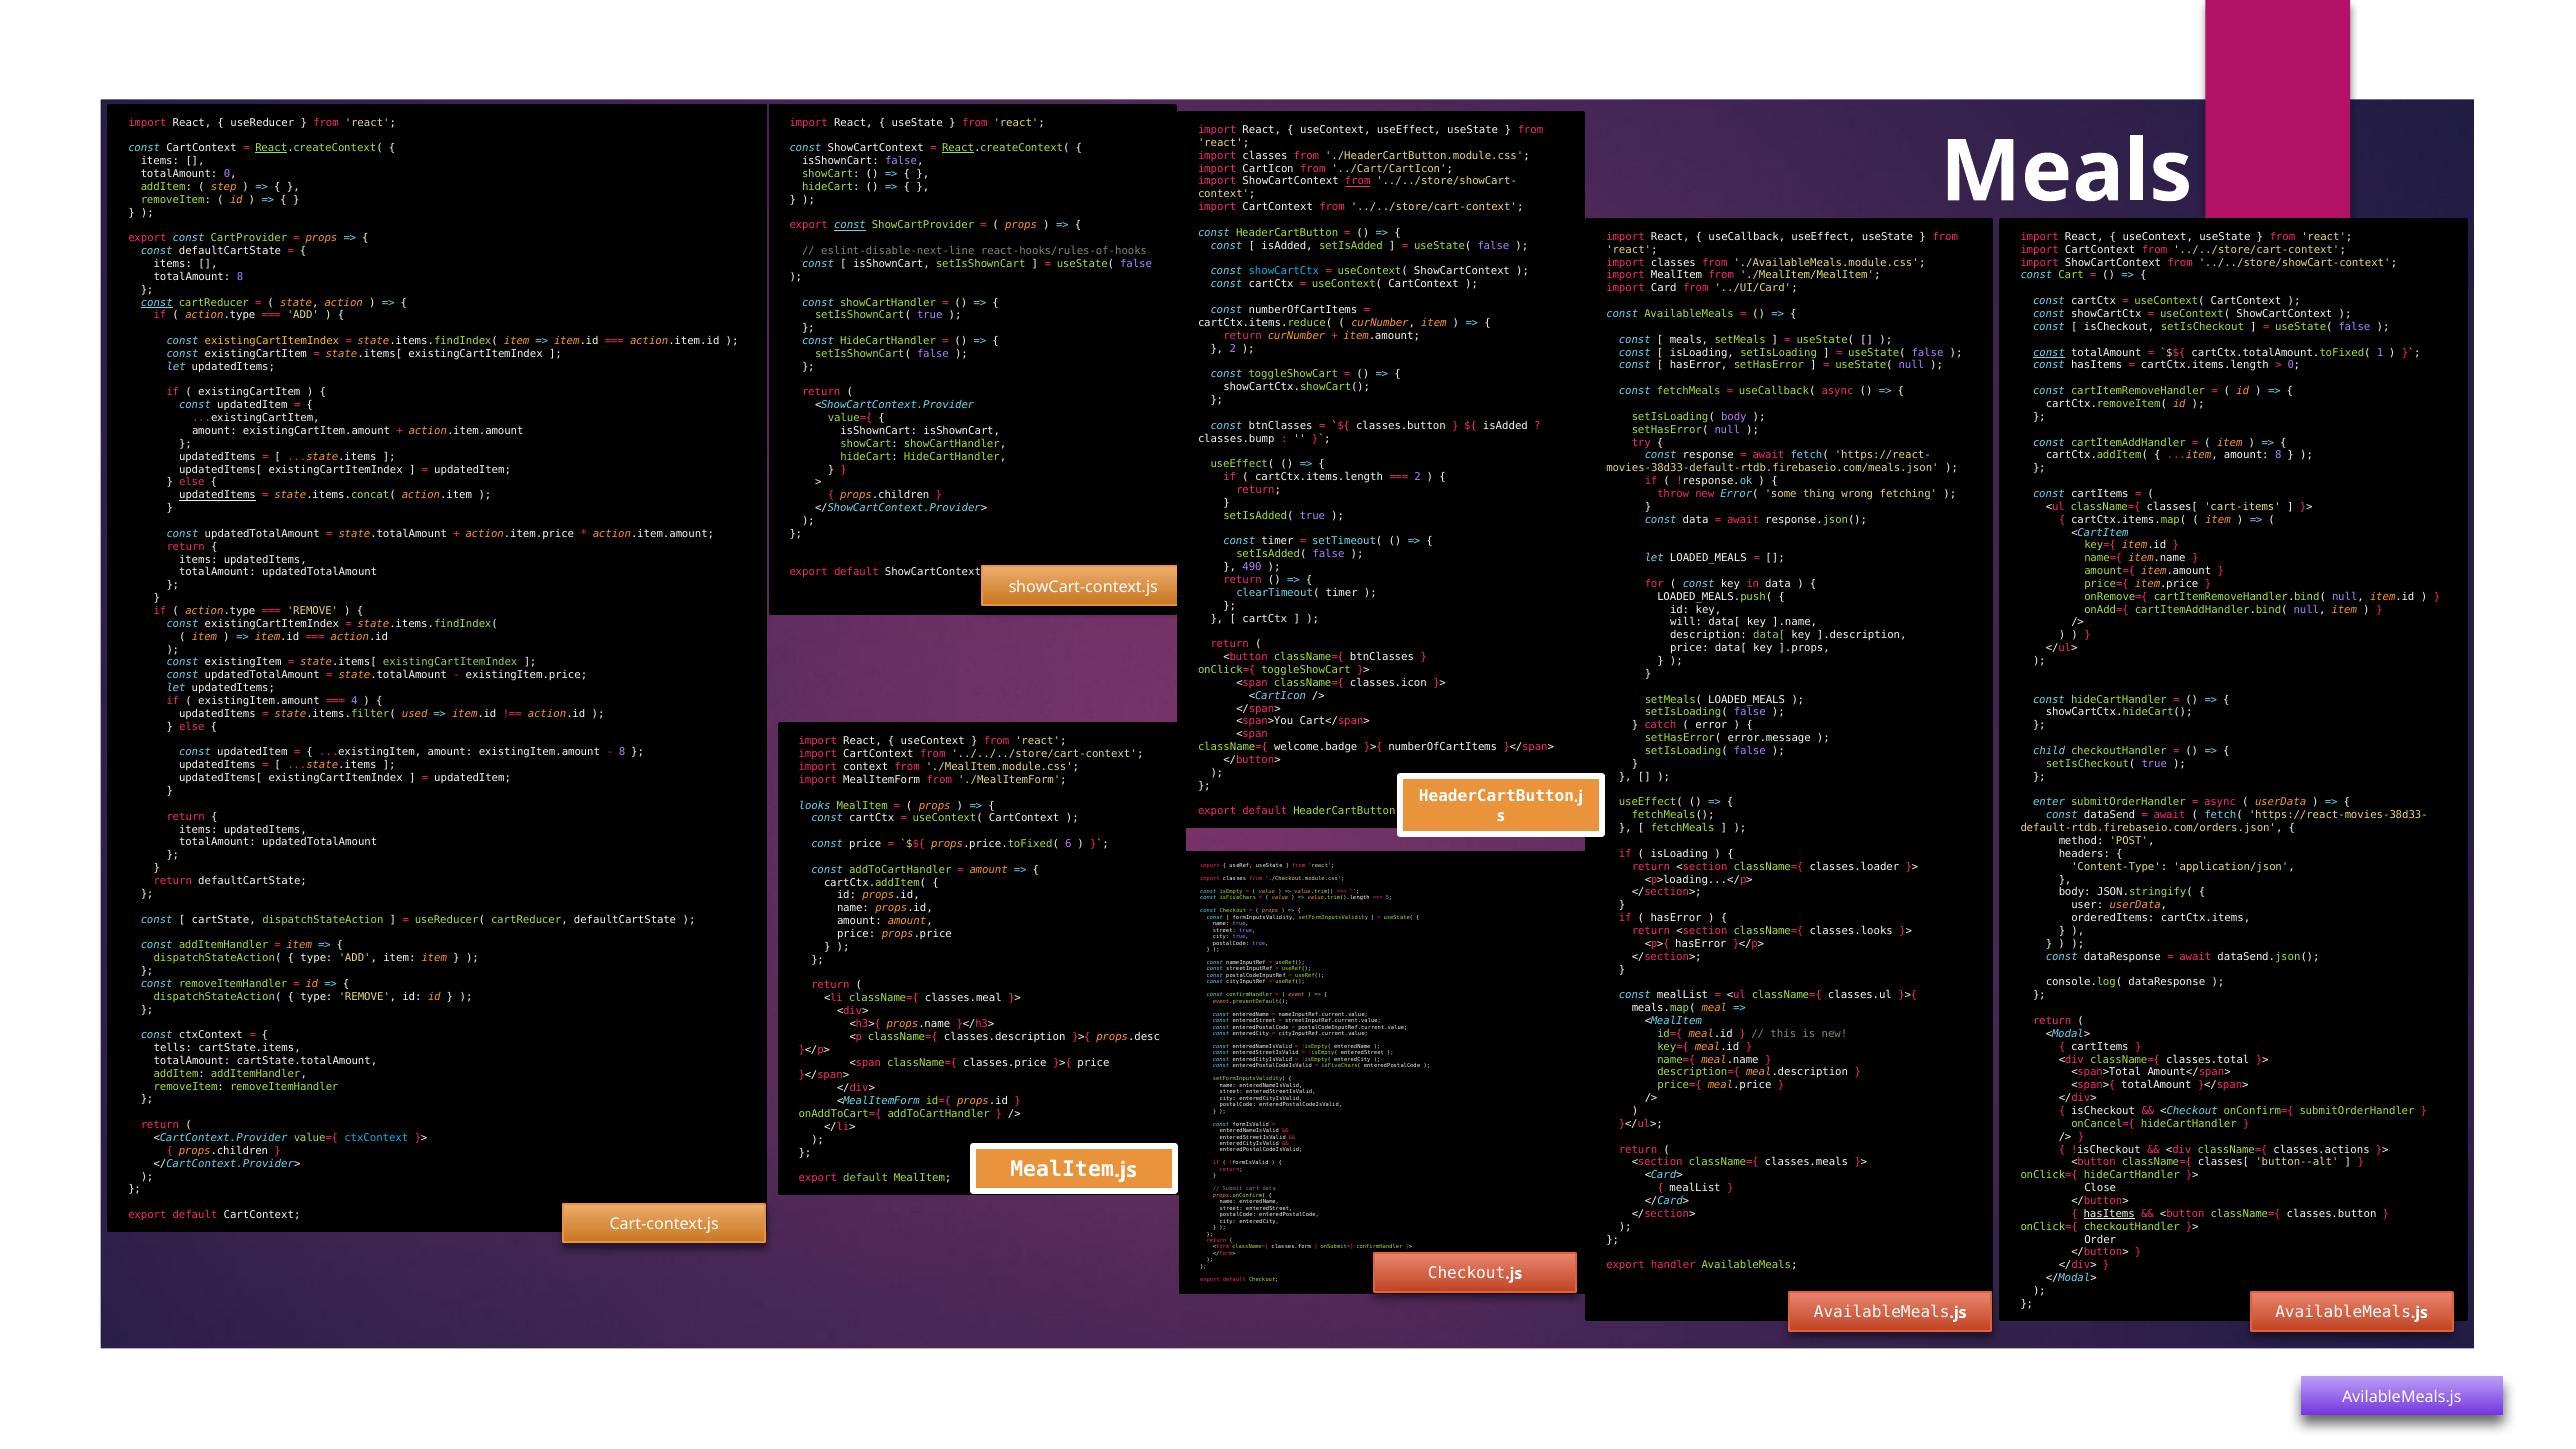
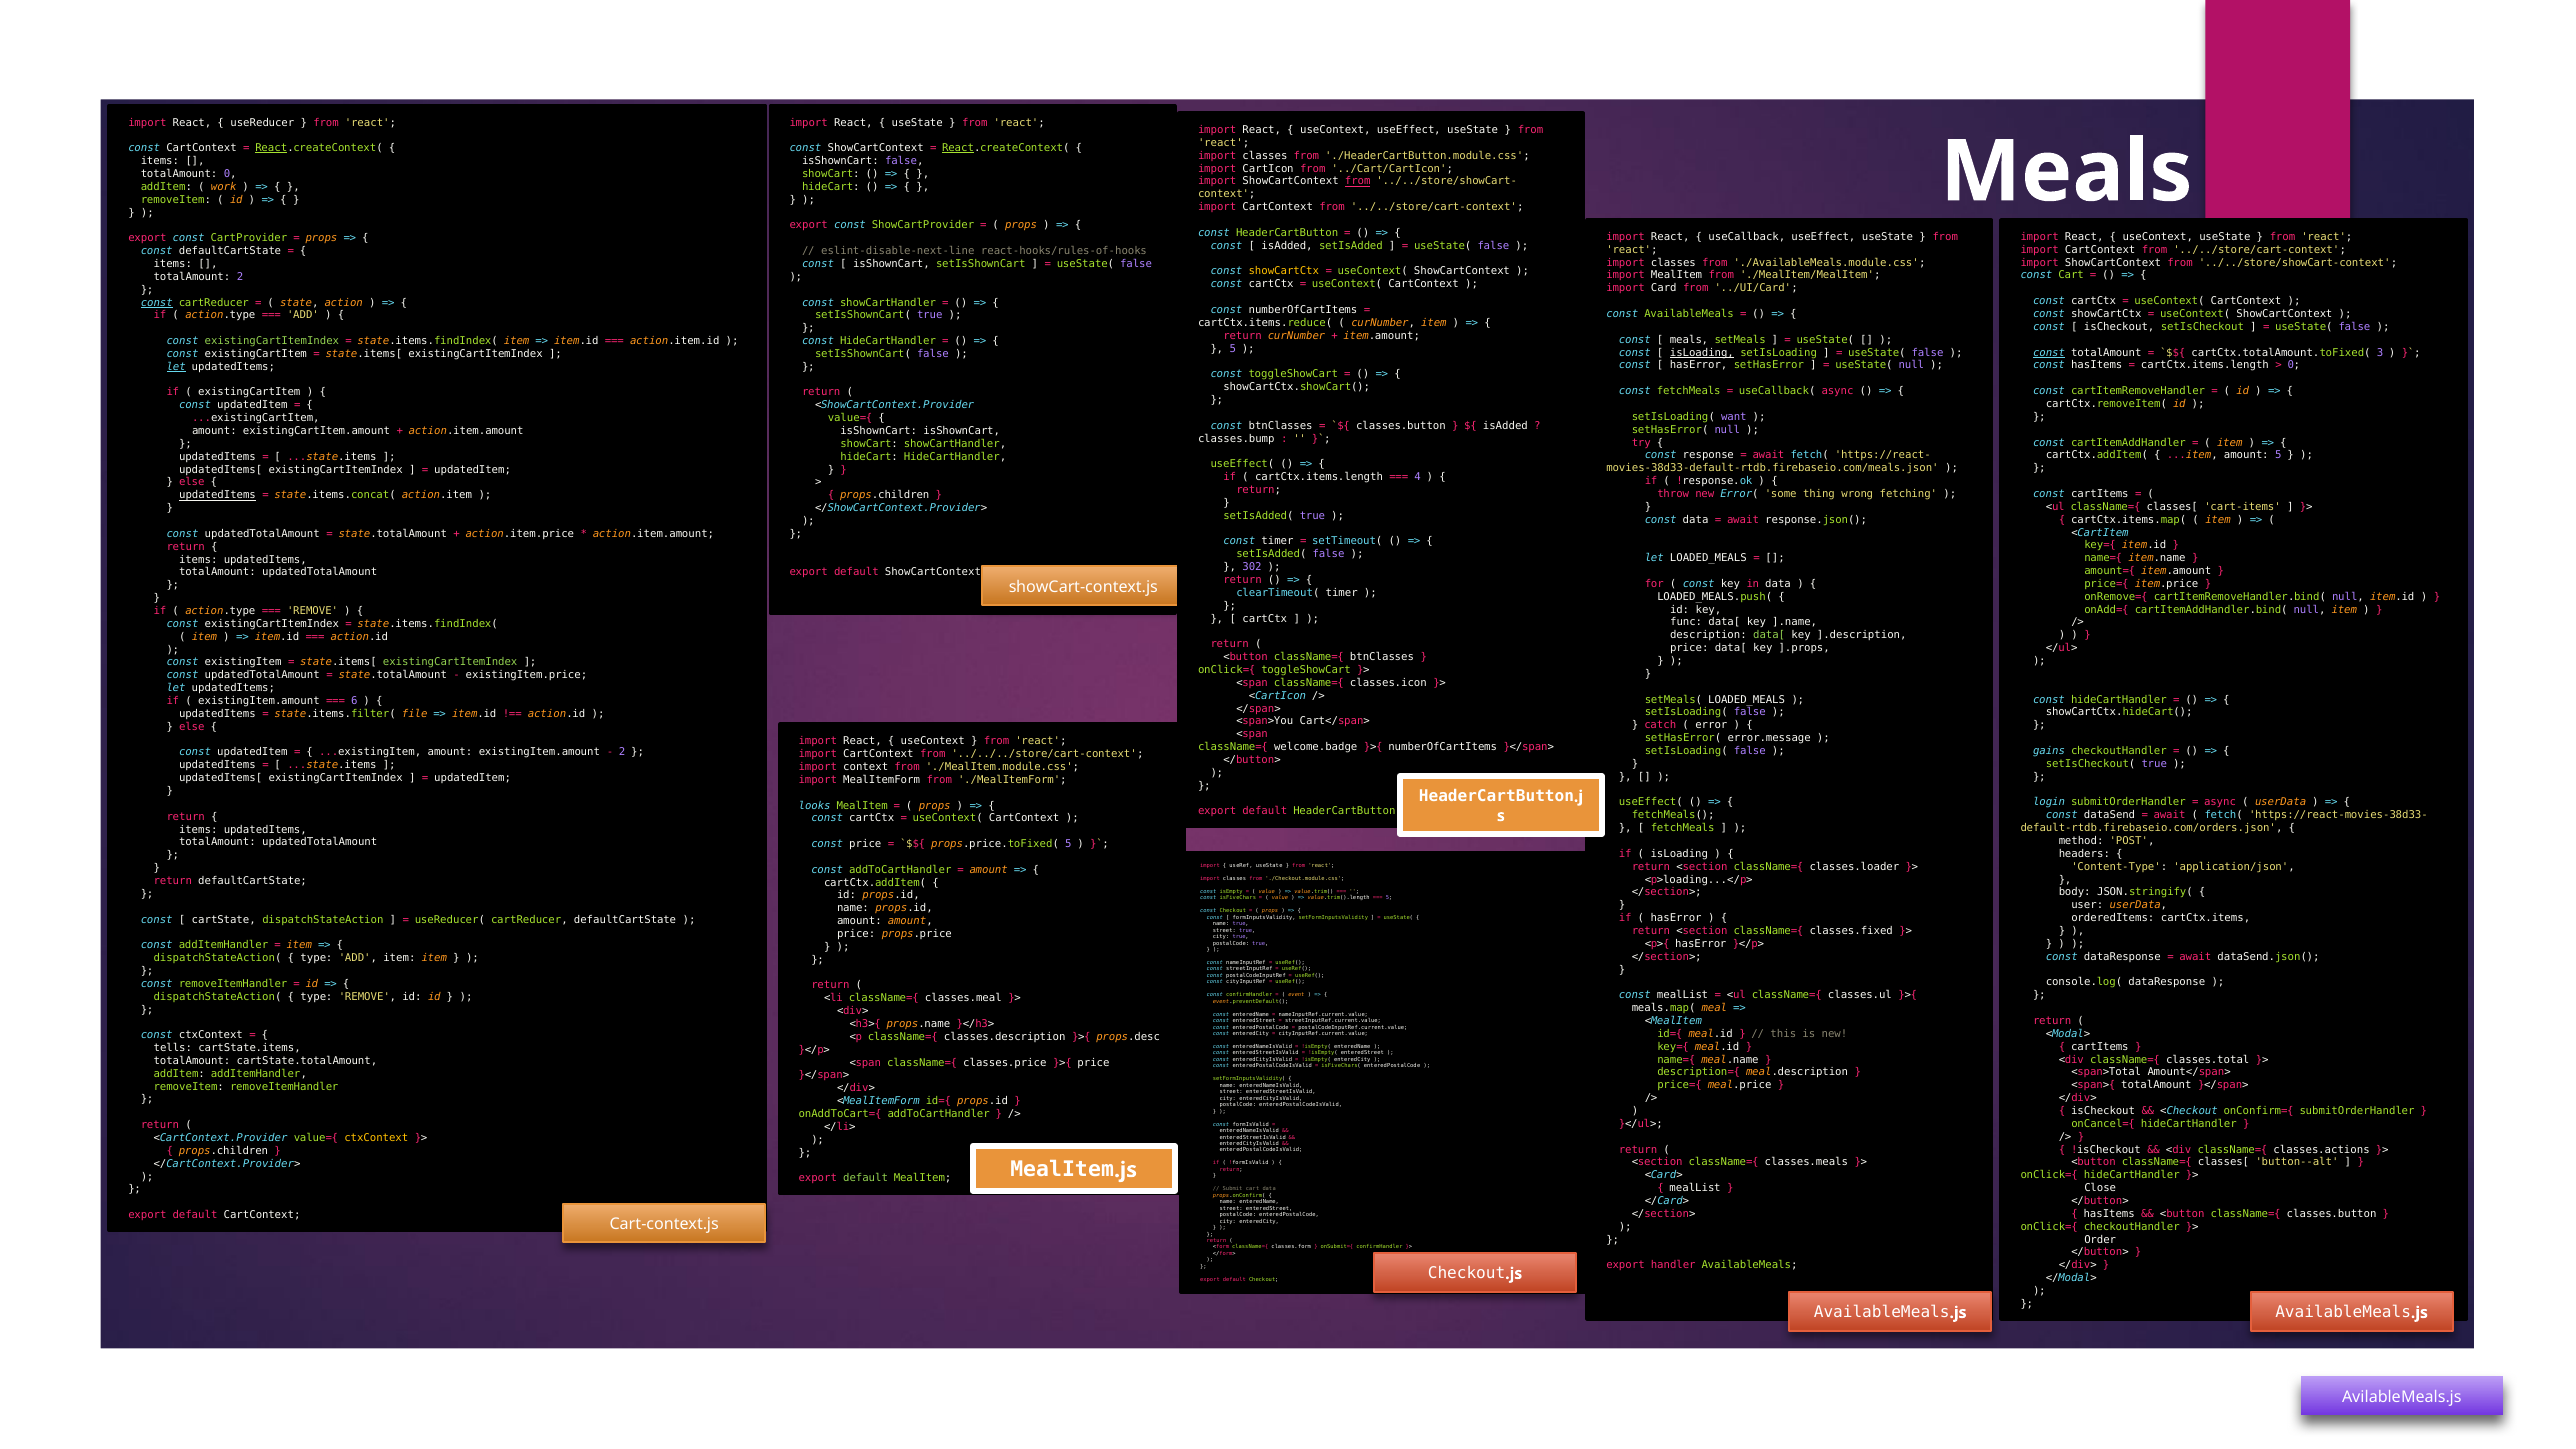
step: step -> work (224, 187)
const underline: present -> none (850, 225)
showCartCtx colour: light blue -> yellow (1284, 271)
totalAmount 8: 8 -> 2 (240, 277)
existingCartItemIndex colour: yellow -> light green (272, 341)
2: 2 -> 5 (1233, 349)
isLoading underline: none -> present (1702, 353)
1: 1 -> 3 (2380, 353)
let underline: none -> present (176, 367)
setIsLoading( body: body -> want (1734, 417)
amount 8: 8 -> 5 (2278, 455)
2: 2 -> 4 (1418, 477)
490: 490 -> 302 (1252, 567)
will: will -> func (1686, 622)
4: 4 -> 6 (354, 701)
used: used -> file (415, 714)
child: child -> gains (2049, 751)
8: 8 -> 2 (622, 752)
enter: enter -> login (2049, 802)
props.price.toFixed( 6: 6 -> 5 (1068, 844)
classes.looks: classes.looks -> classes.fixed (1851, 931)
ctxContext colour: light blue -> yellow (376, 1138)
hasItems underline: present -> none (2109, 1214)
